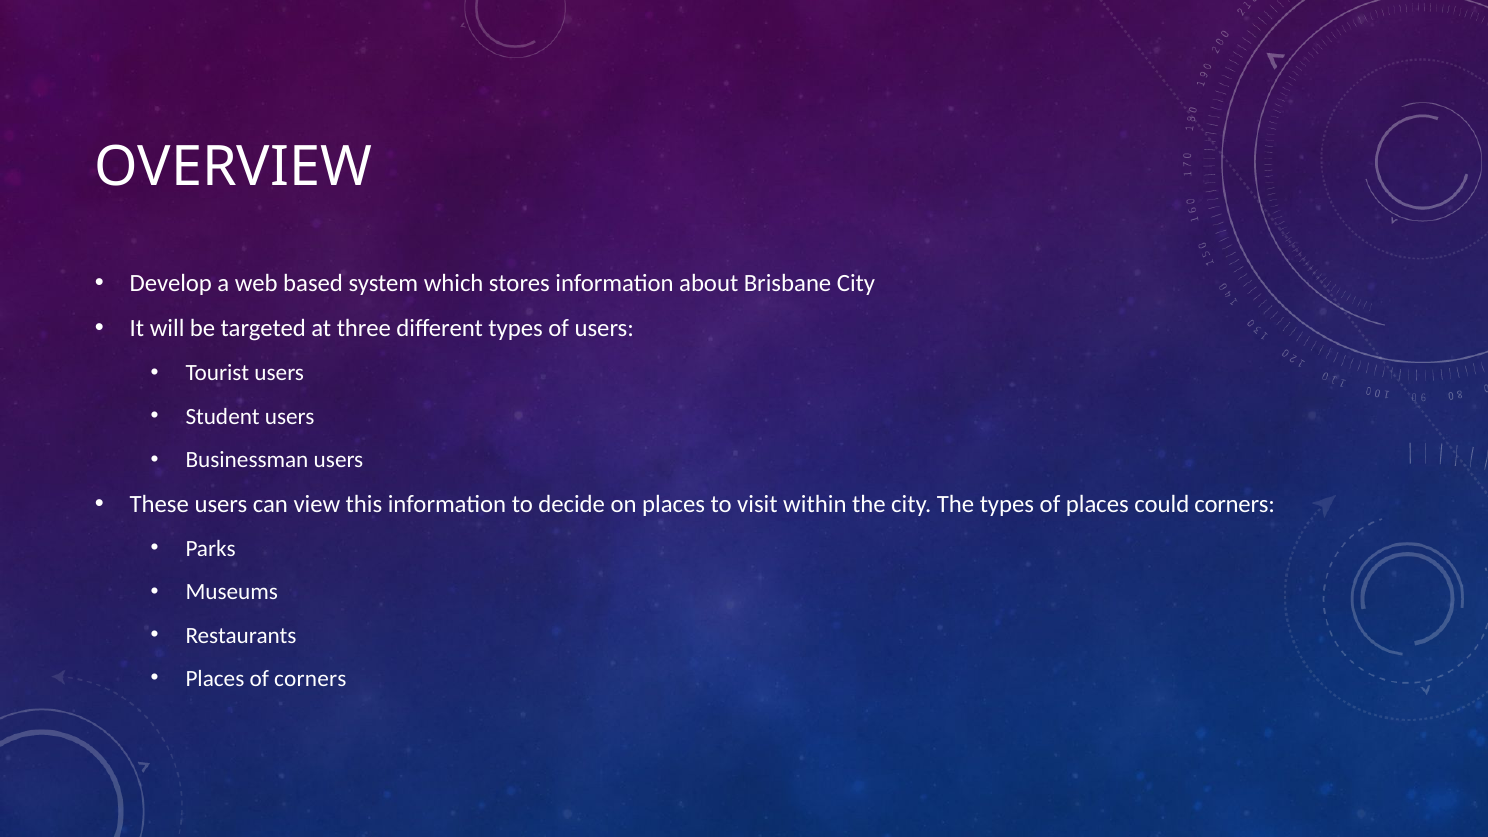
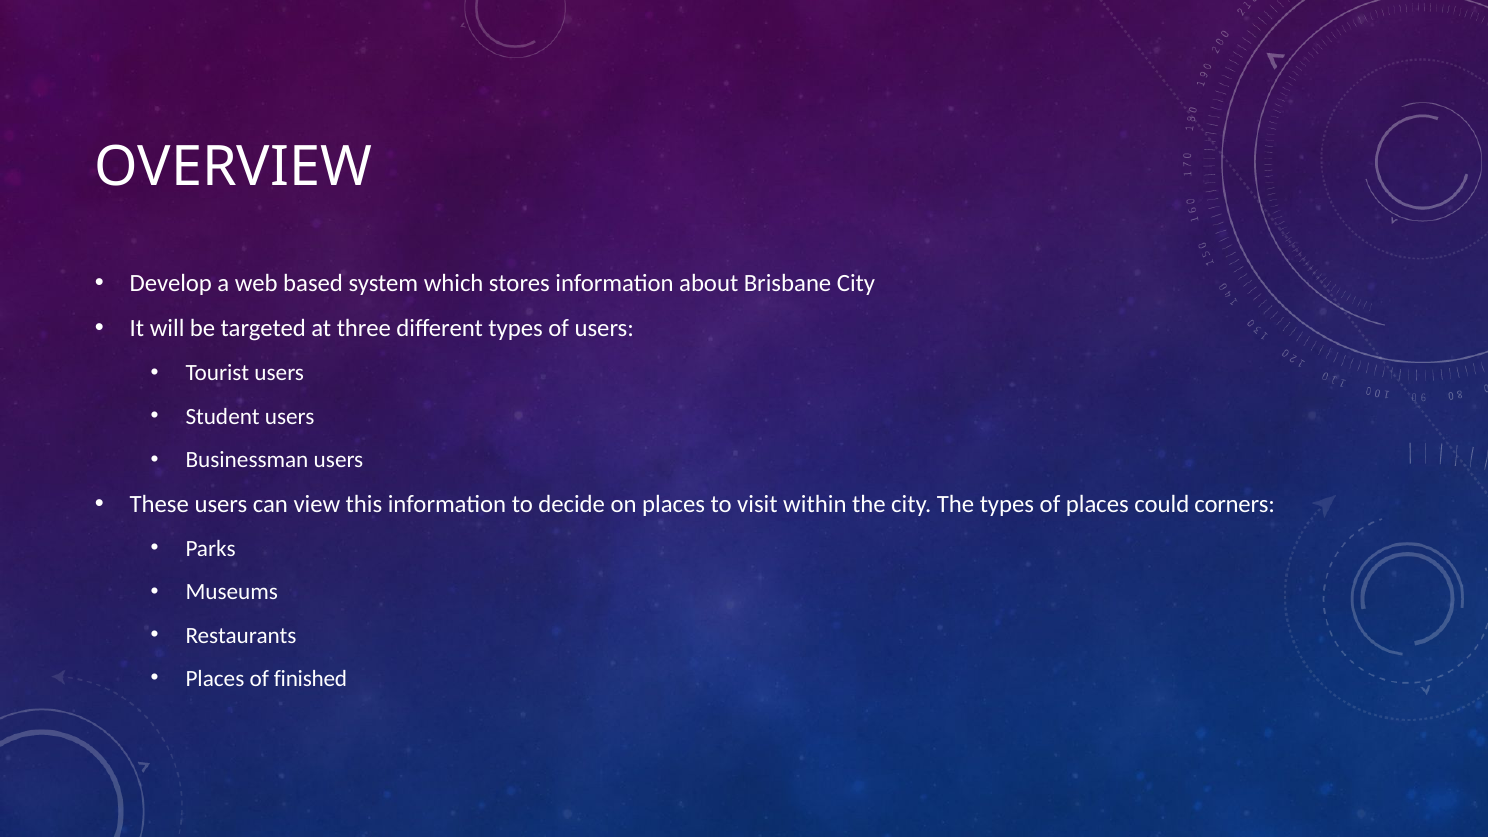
of corners: corners -> finished (310, 679)
